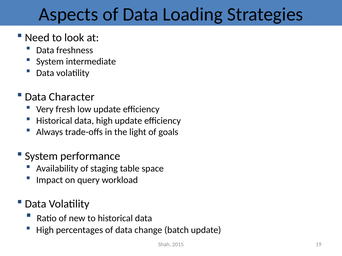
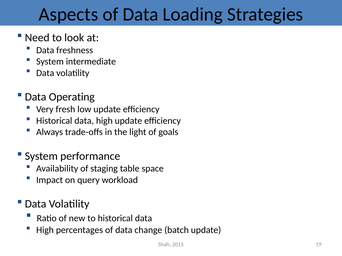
Character: Character -> Operating (72, 97)
